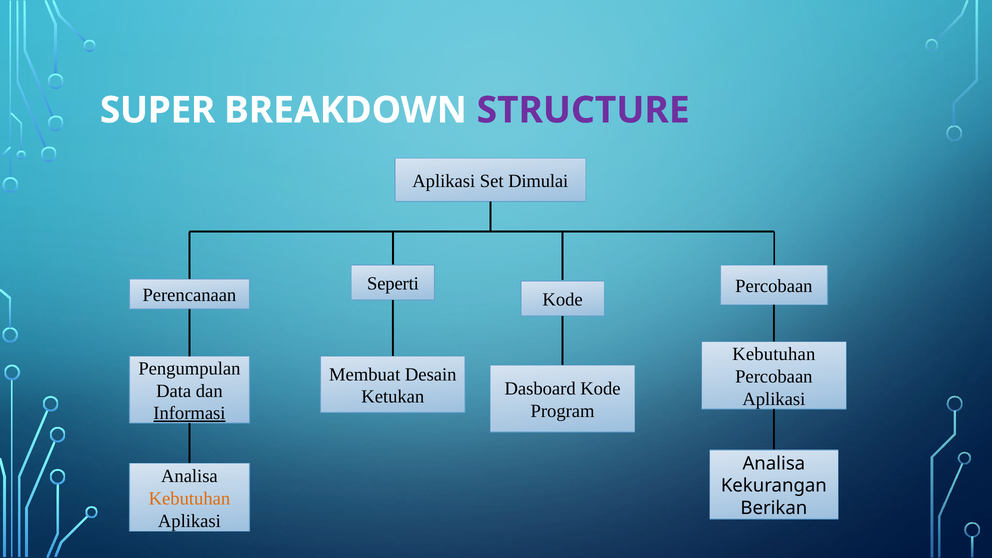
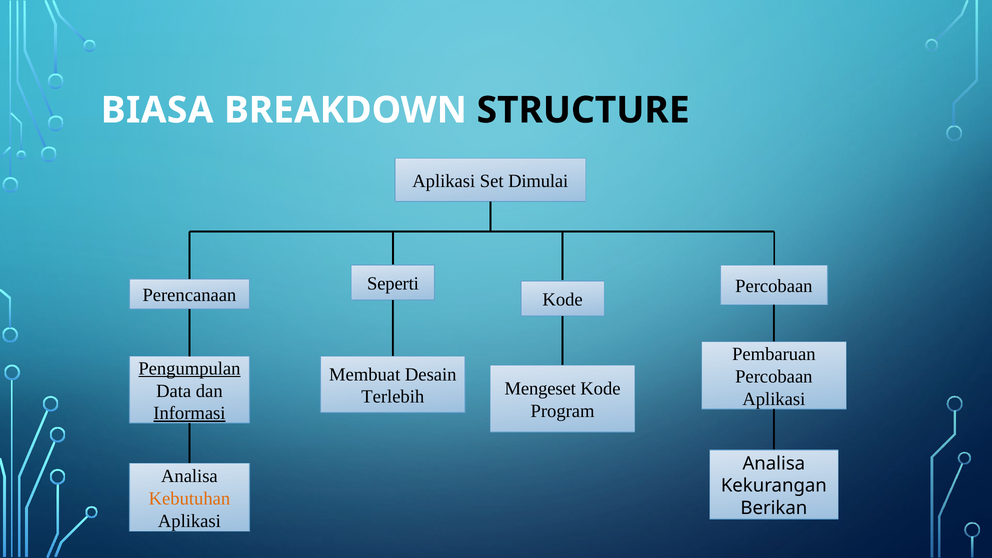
SUPER: SUPER -> BIASA (157, 110)
STRUCTURE colour: purple -> black (583, 110)
Kebutuhan: Kebutuhan -> Pembaruan (774, 354)
Pengumpulan underline: none -> present (189, 369)
Dasboard: Dasboard -> Mengeset (540, 389)
Ketukan: Ketukan -> Terlebih (393, 397)
